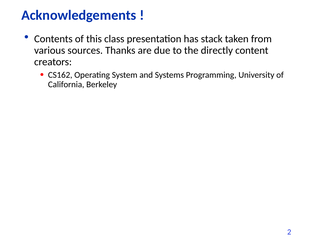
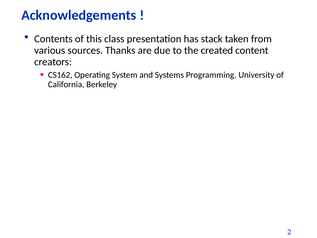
directly: directly -> created (217, 50)
